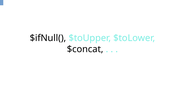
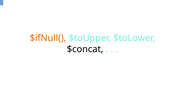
$ifNull( colour: black -> orange (48, 38)
